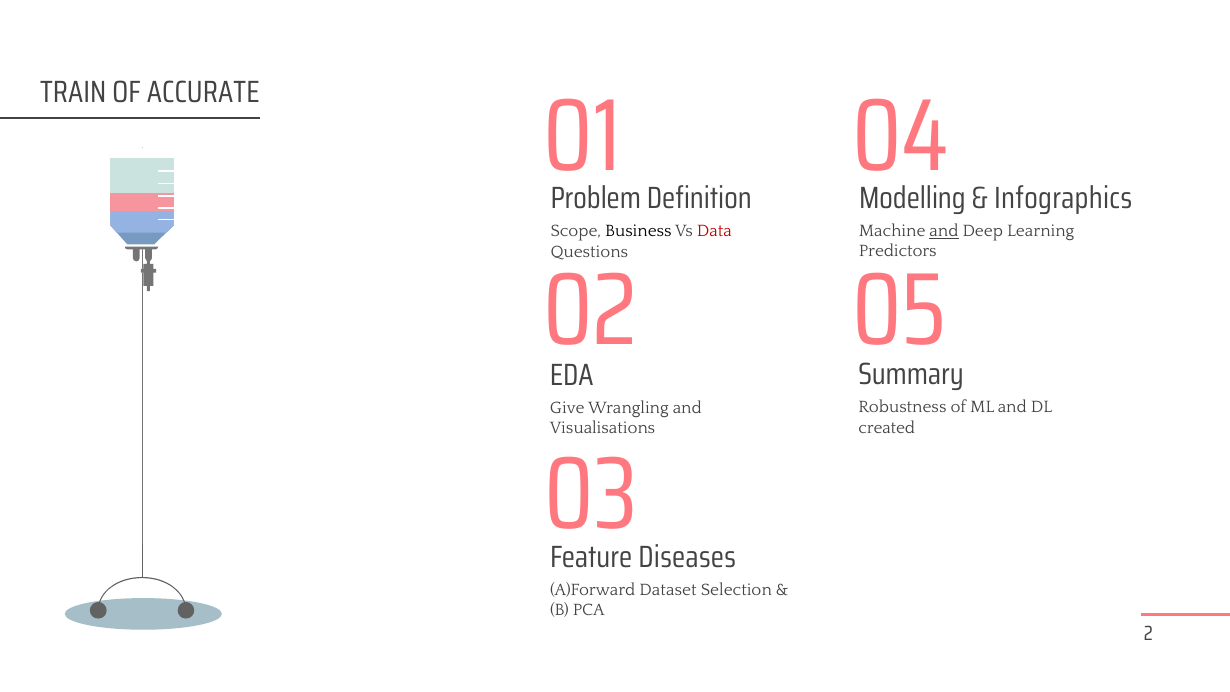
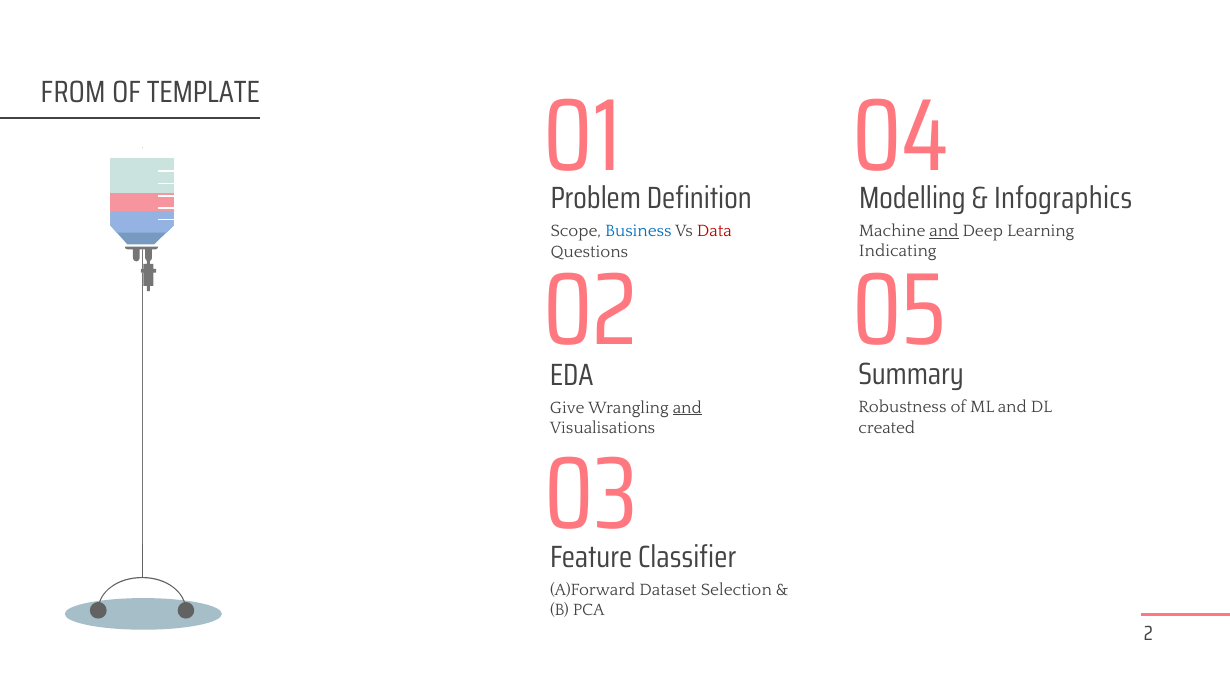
TRAIN: TRAIN -> FROM (73, 92)
ACCURATE: ACCURATE -> TEMPLATE (203, 92)
Business colour: black -> blue (638, 231)
Predictors: Predictors -> Indicating (898, 251)
and underline: none -> present (687, 407)
Diseases: Diseases -> Classifier (687, 557)
